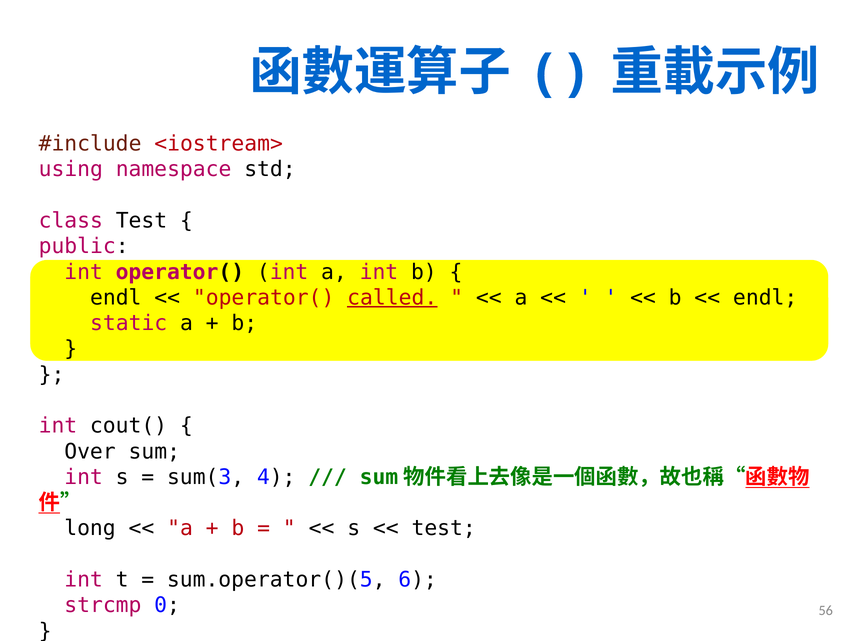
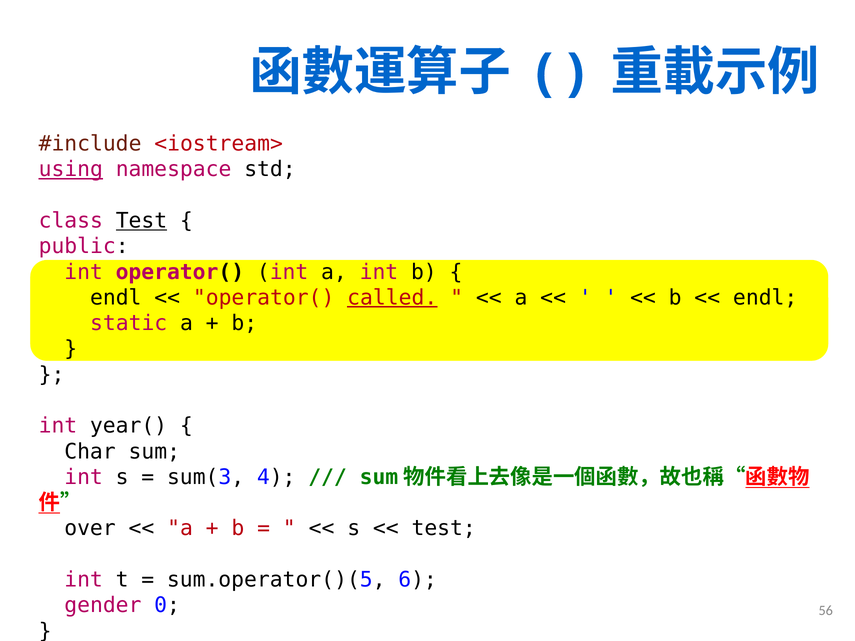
using underline: none -> present (71, 170)
Test underline: none -> present (141, 221)
cout(: cout( -> year( (129, 426)
Over: Over -> Char (90, 452)
long: long -> over (90, 529)
strcmp: strcmp -> gender (103, 606)
